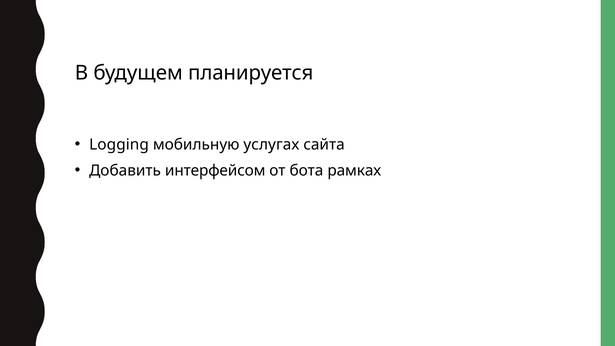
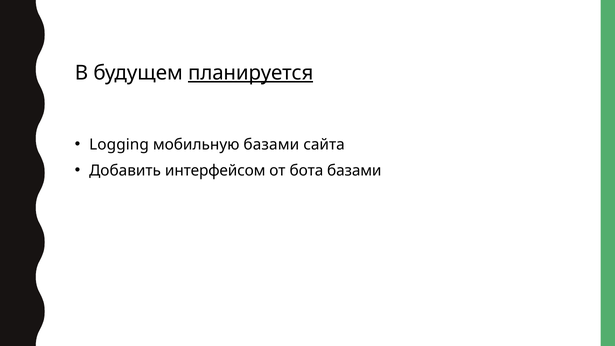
планируется underline: none -> present (251, 73)
мобильную услугах: услугах -> базами (271, 145)
бота рамках: рамках -> базами (354, 171)
